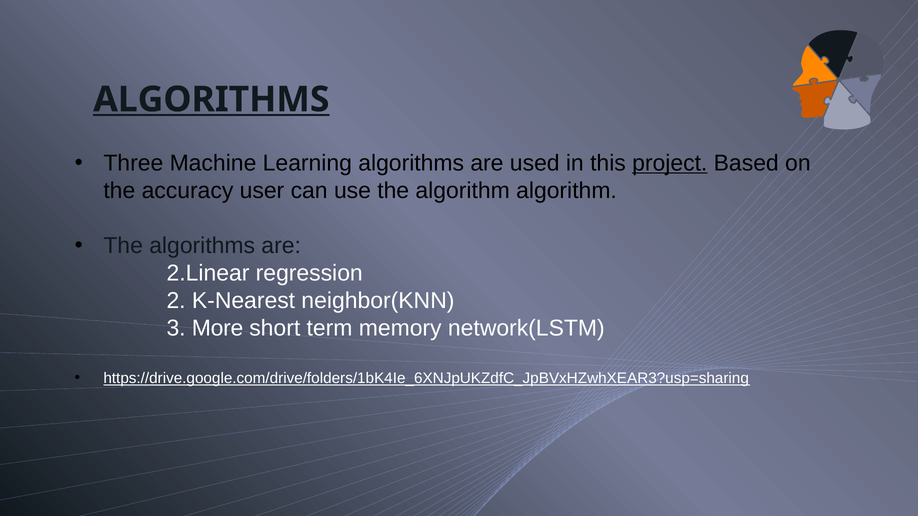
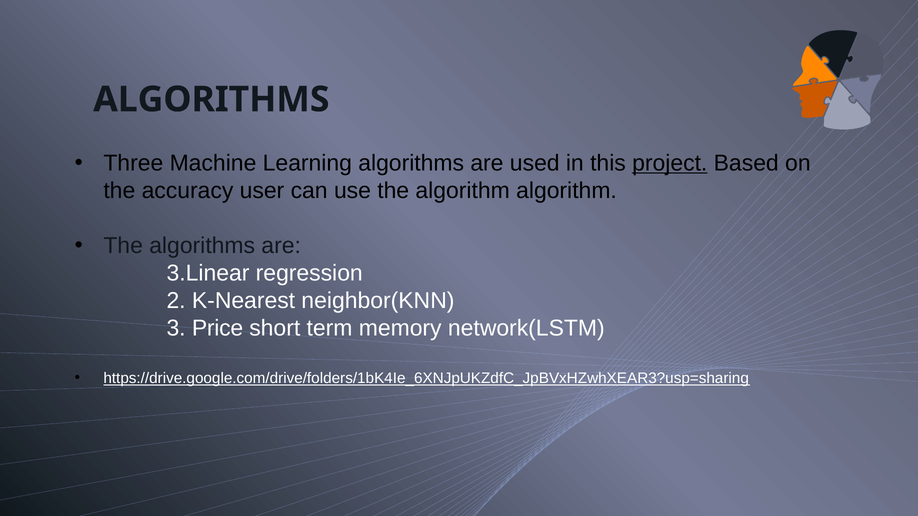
ALGORITHMS underline: present -> none (211, 100)
2.Linear: 2.Linear -> 3.Linear (208, 273)
More: More -> Price (218, 329)
